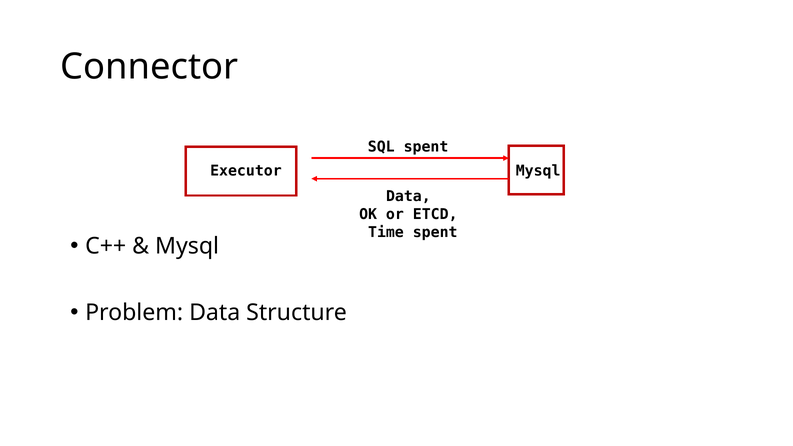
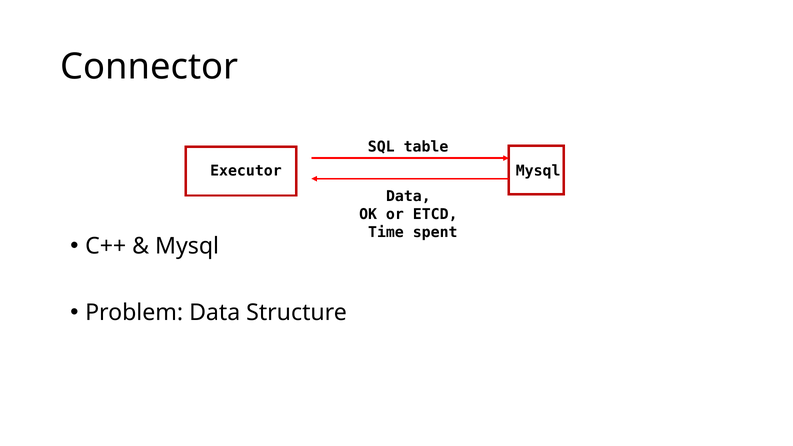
SQL spent: spent -> table (426, 147)
